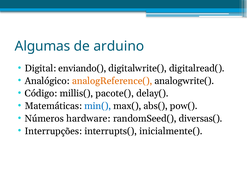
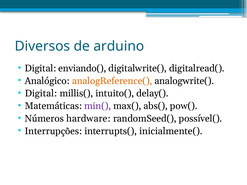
Algumas: Algumas -> Diversos (42, 46)
Código: Código -> Digital (41, 94)
pacote(: pacote( -> intuito( (115, 94)
min( colour: blue -> purple (98, 106)
diversas(: diversas( -> possível( (200, 119)
